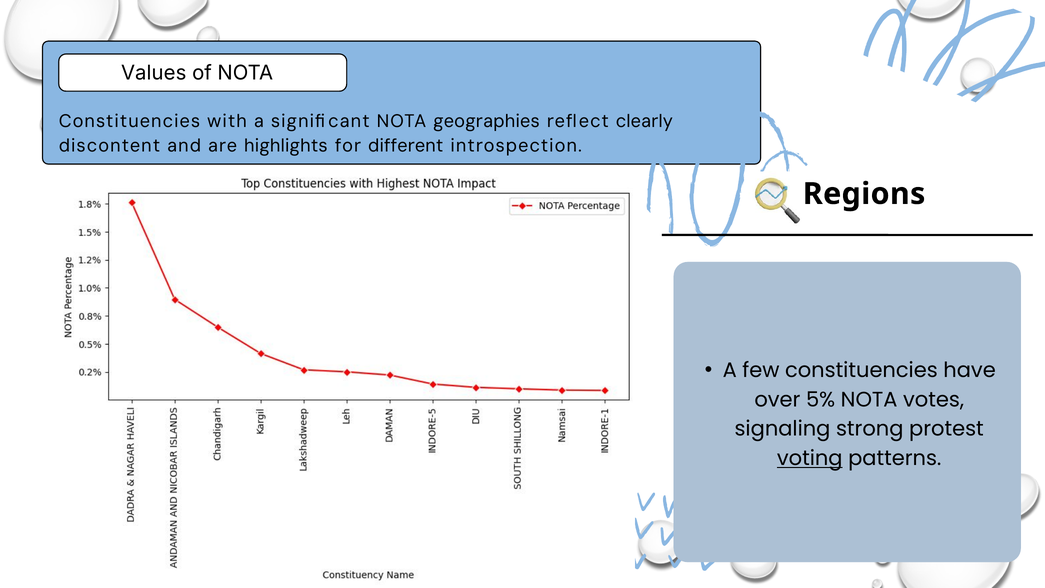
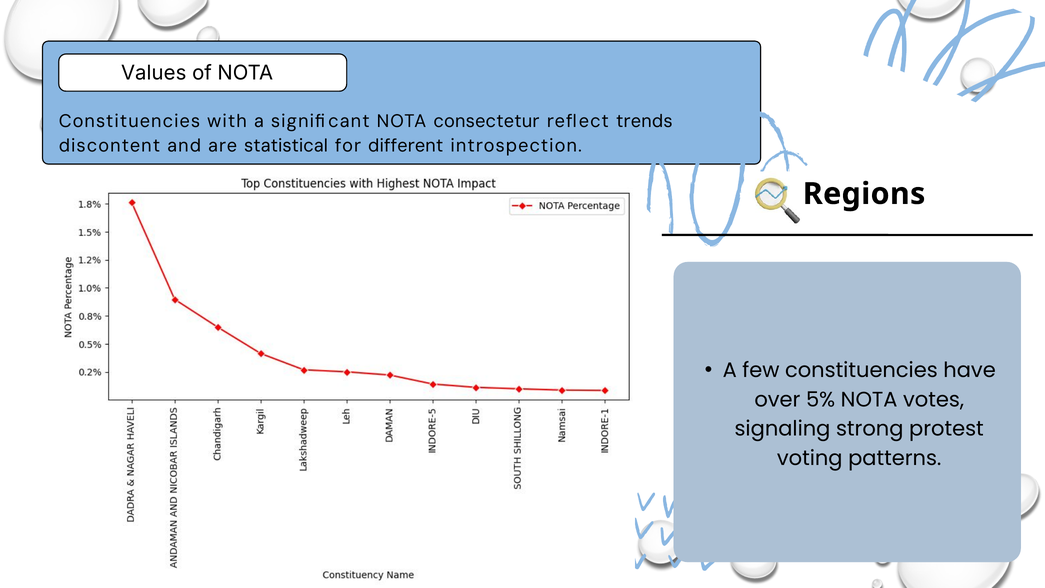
geographies: geographies -> consectetur (486, 121)
clearly: clearly -> trends (644, 121)
highlights: highlights -> statistical (286, 146)
voting underline: present -> none (810, 458)
